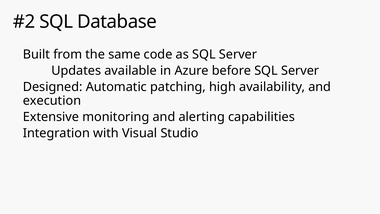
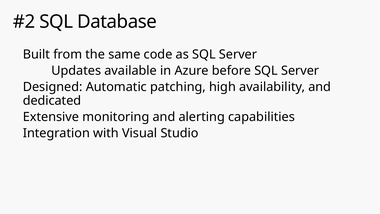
execution: execution -> dedicated (52, 100)
